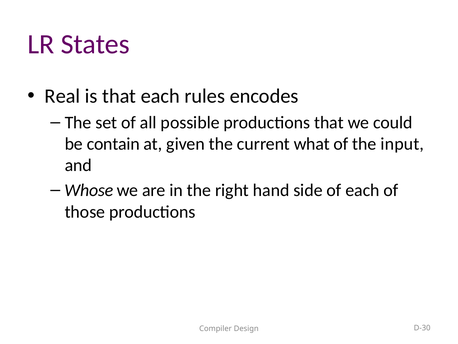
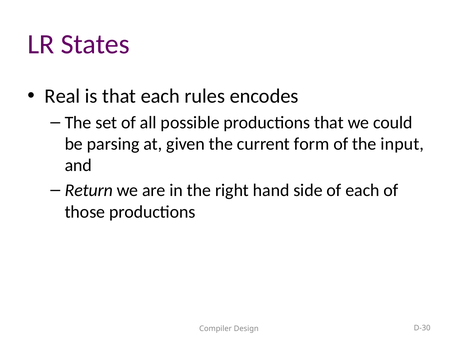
contain: contain -> parsing (113, 144)
what: what -> form (312, 144)
Whose: Whose -> Return (89, 190)
